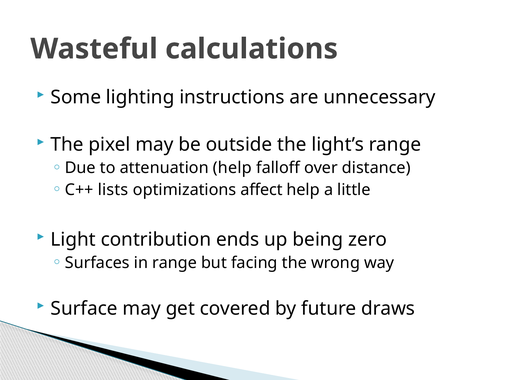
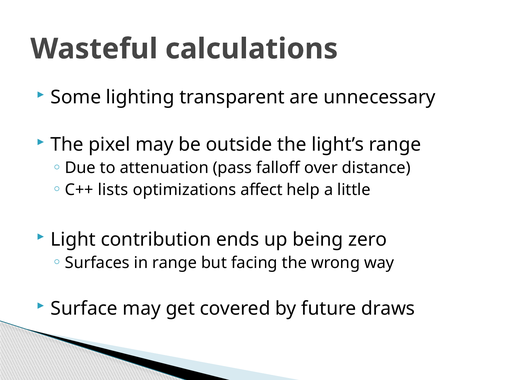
instructions: instructions -> transparent (232, 97)
attenuation help: help -> pass (232, 168)
